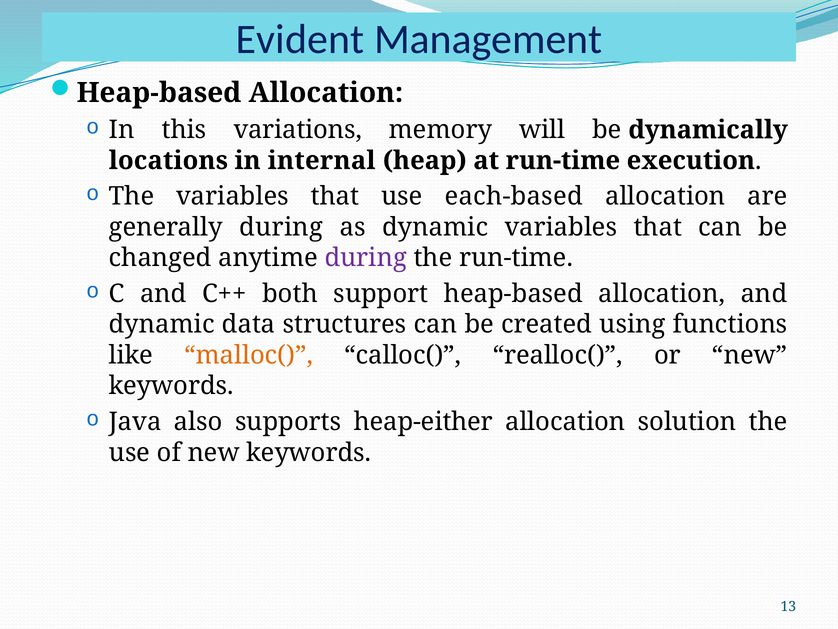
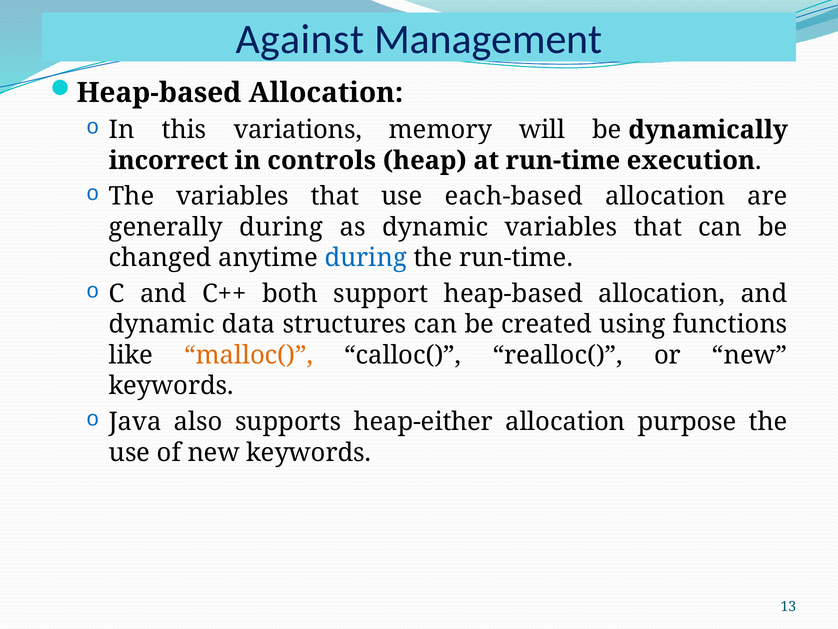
Evident: Evident -> Against (300, 39)
locations: locations -> incorrect (169, 160)
internal: internal -> controls (322, 160)
during colour: purple -> blue (366, 258)
solution: solution -> purpose (687, 422)
